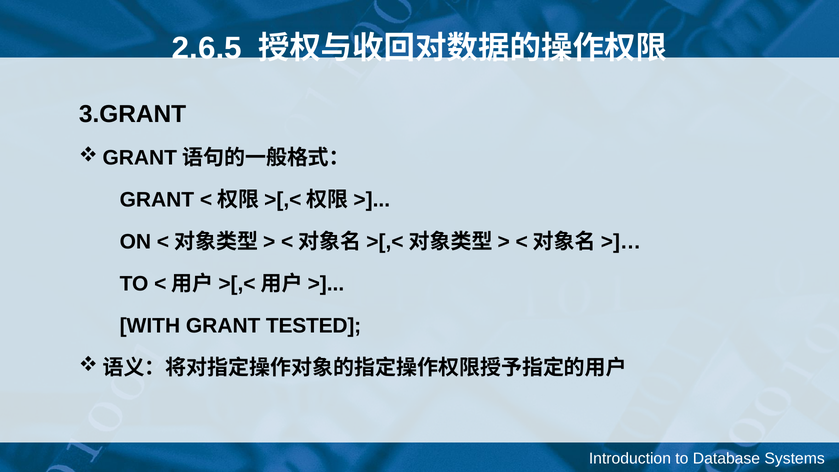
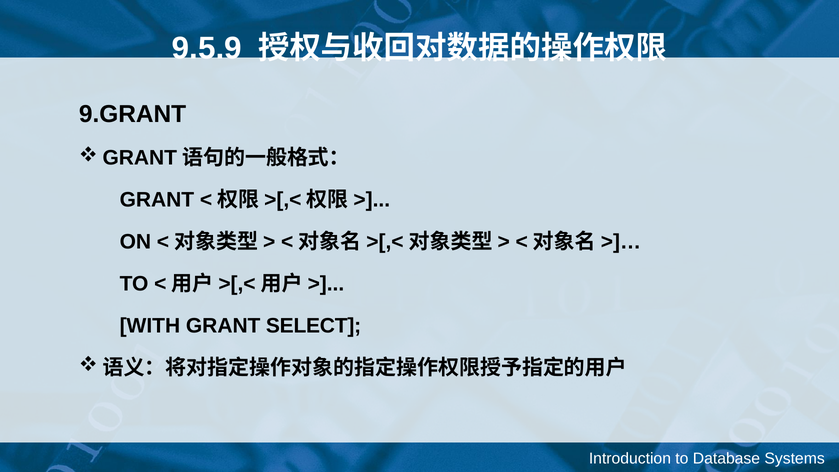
2.6.5: 2.6.5 -> 9.5.9 (207, 48)
3.GRANT: 3.GRANT -> 9.GRANT (133, 114)
TESTED: TESTED -> SELECT (314, 326)
